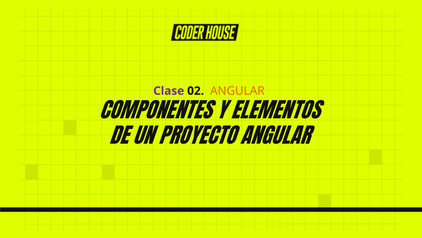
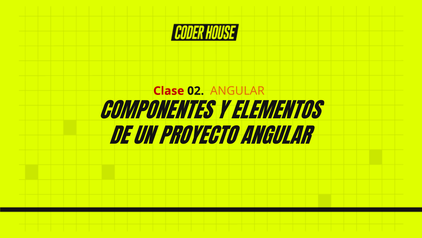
Clase colour: purple -> red (169, 91)
